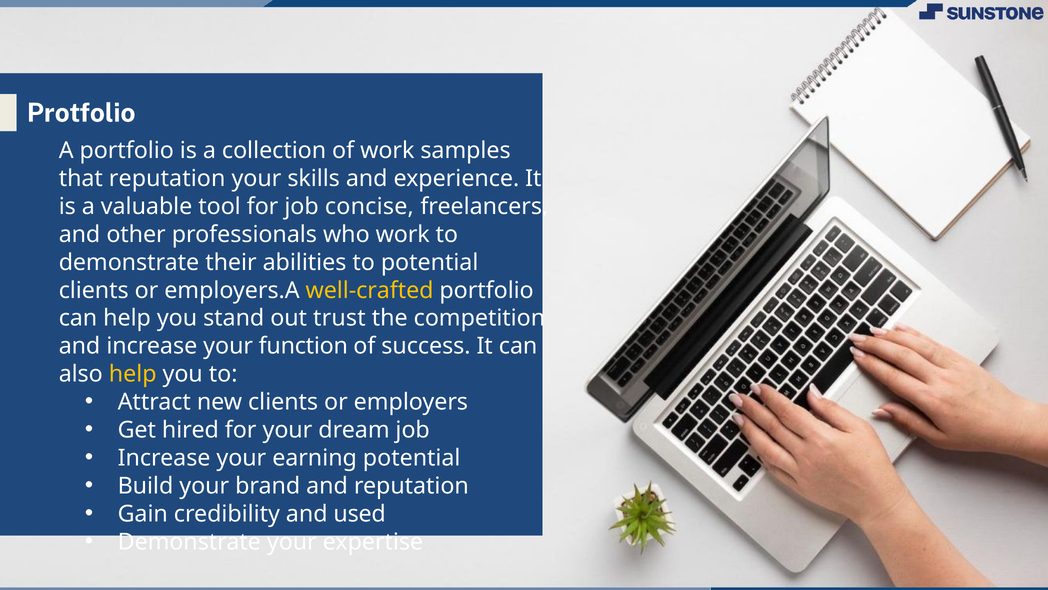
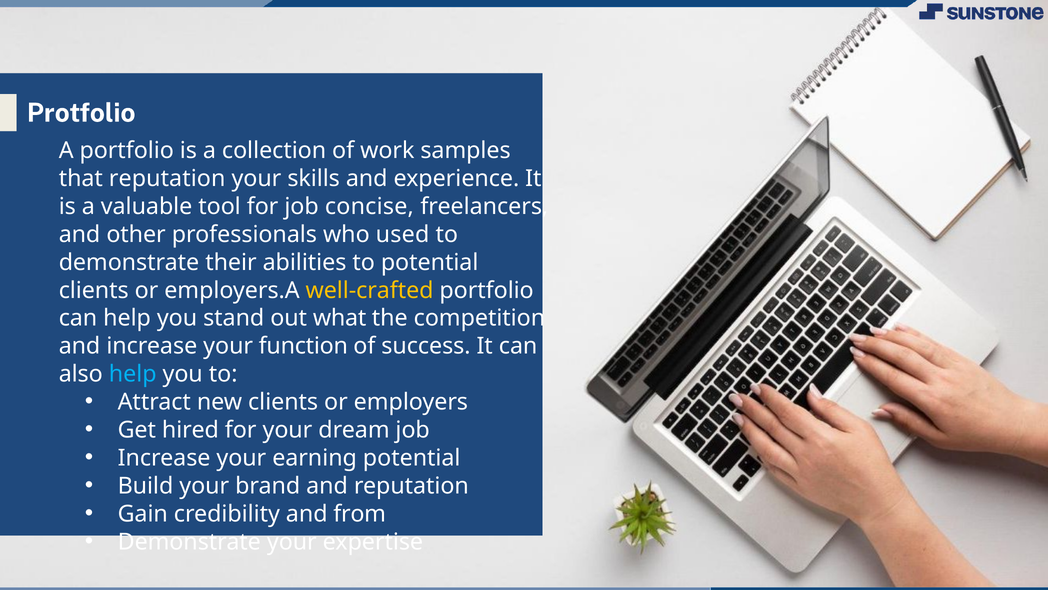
who work: work -> used (403, 234)
trust: trust -> what (340, 318)
help colour: yellow -> light blue (133, 374)
used: used -> from (360, 514)
